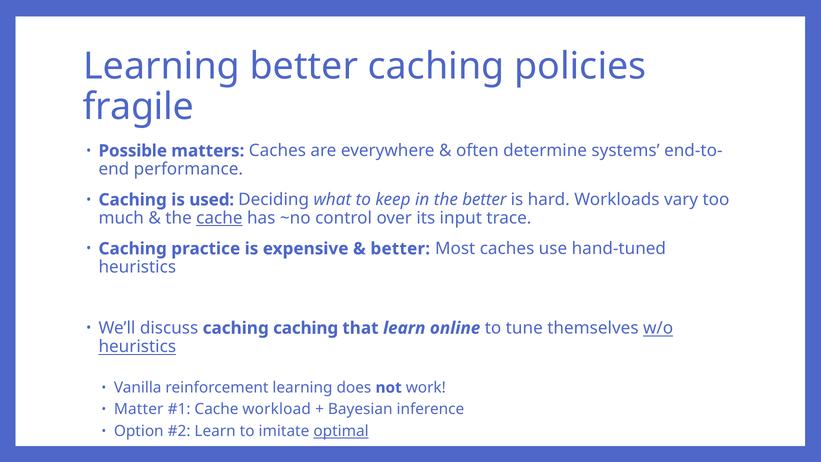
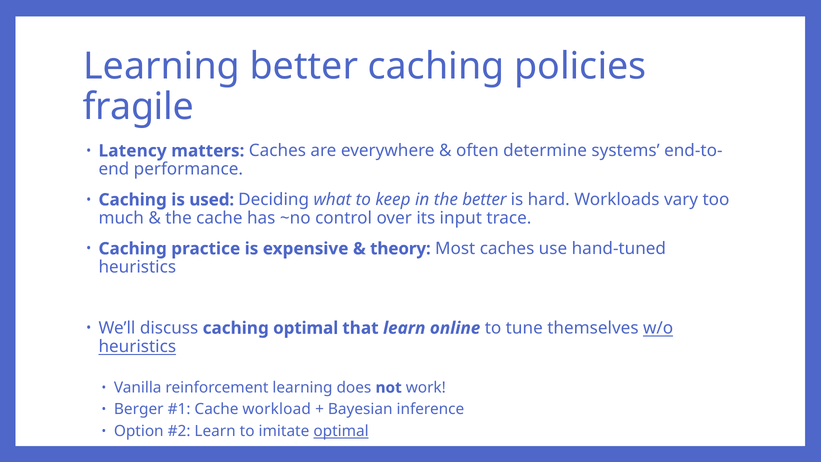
Possible: Possible -> Latency (133, 151)
cache underline: present -> none (219, 218)
better: better -> theory (400, 249)
caching caching: caching -> optimal (306, 328)
Matter: Matter -> Berger (139, 409)
